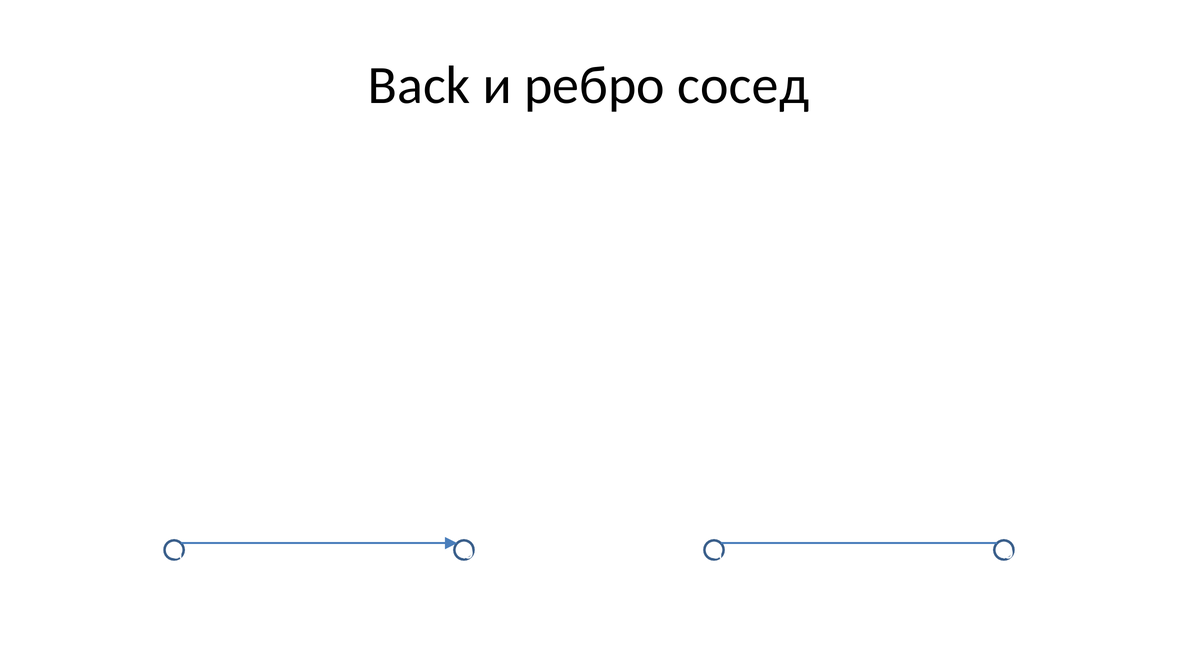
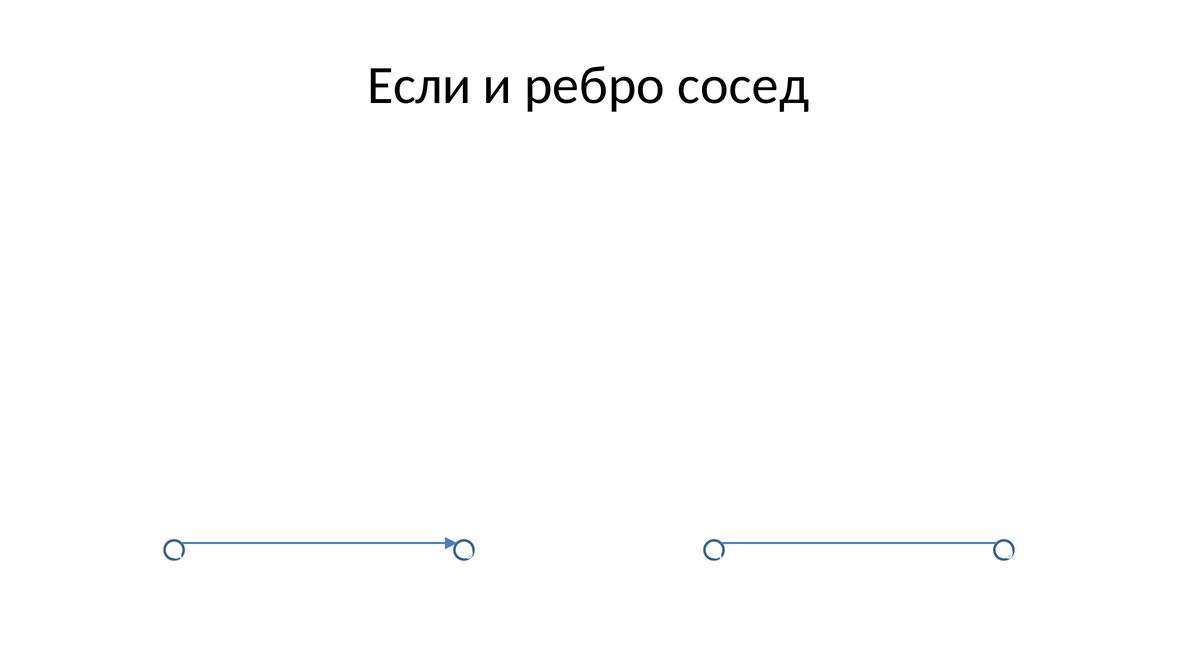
Back: Back -> Если (419, 86)
